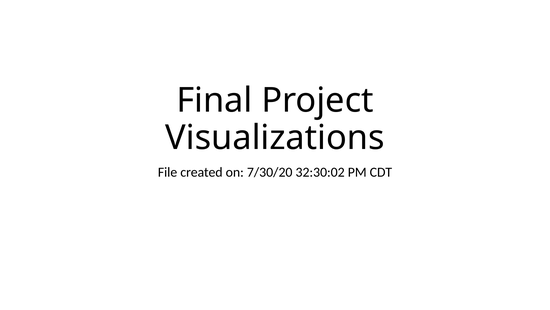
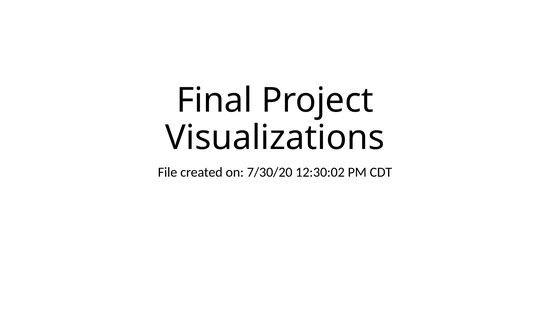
32:30:02: 32:30:02 -> 12:30:02 (320, 172)
